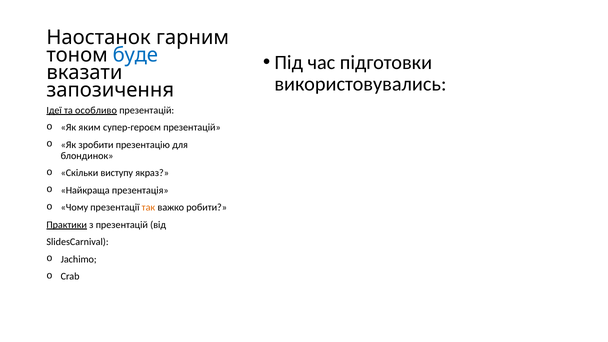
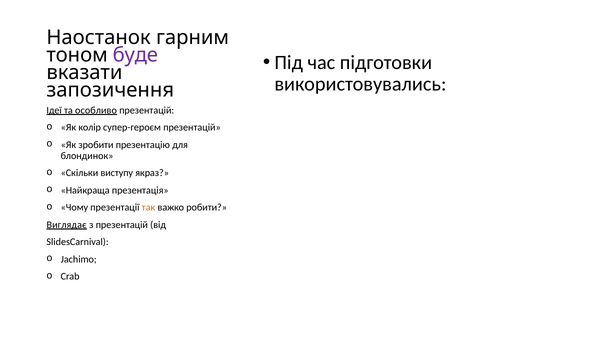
буде colour: blue -> purple (135, 55)
яким: яким -> колір (90, 128)
Практики: Практики -> Виглядає (67, 225)
